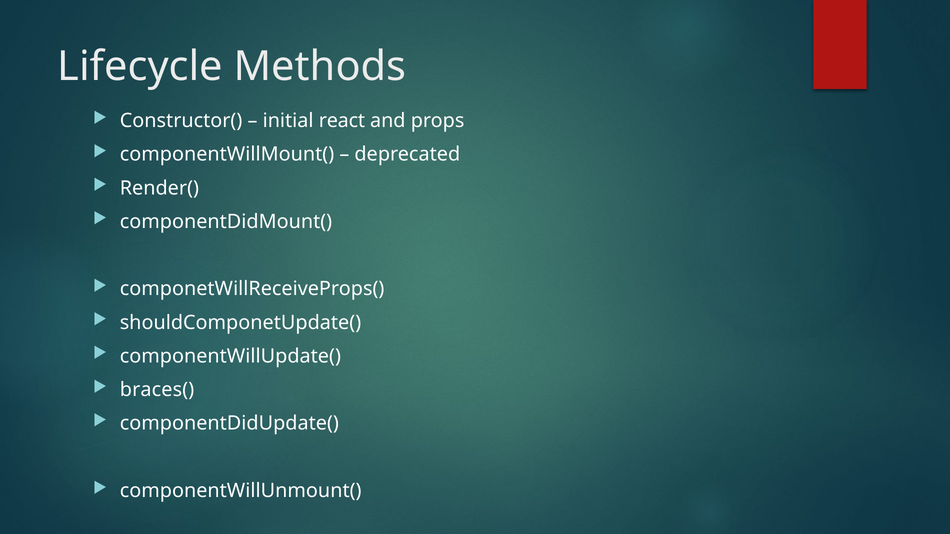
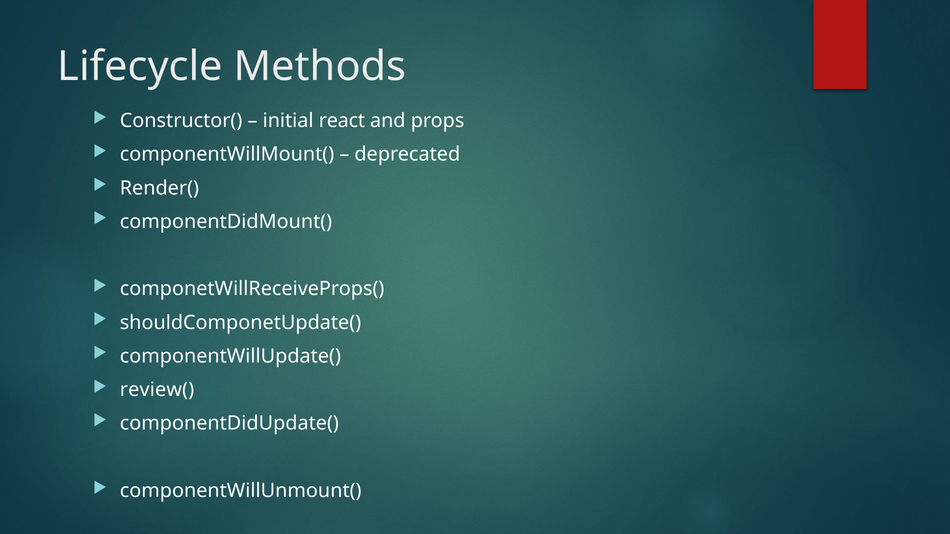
braces(: braces( -> review( (157, 390)
